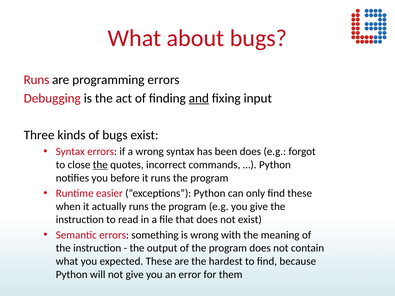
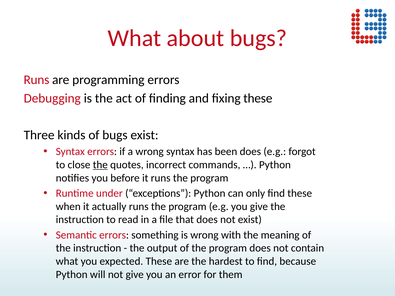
and underline: present -> none (199, 98)
fixing input: input -> these (258, 98)
easier: easier -> under (109, 193)
